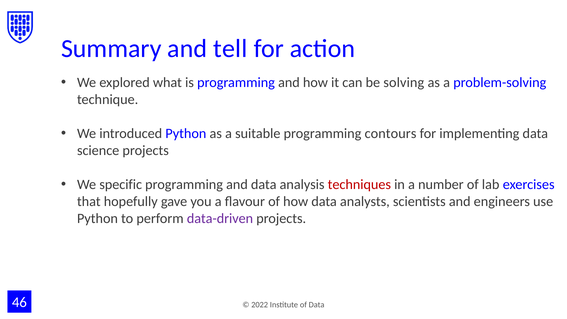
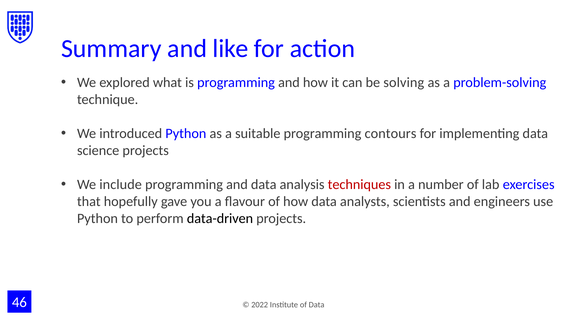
tell: tell -> like (231, 48)
specific: specific -> include (121, 185)
data-driven colour: purple -> black (220, 219)
